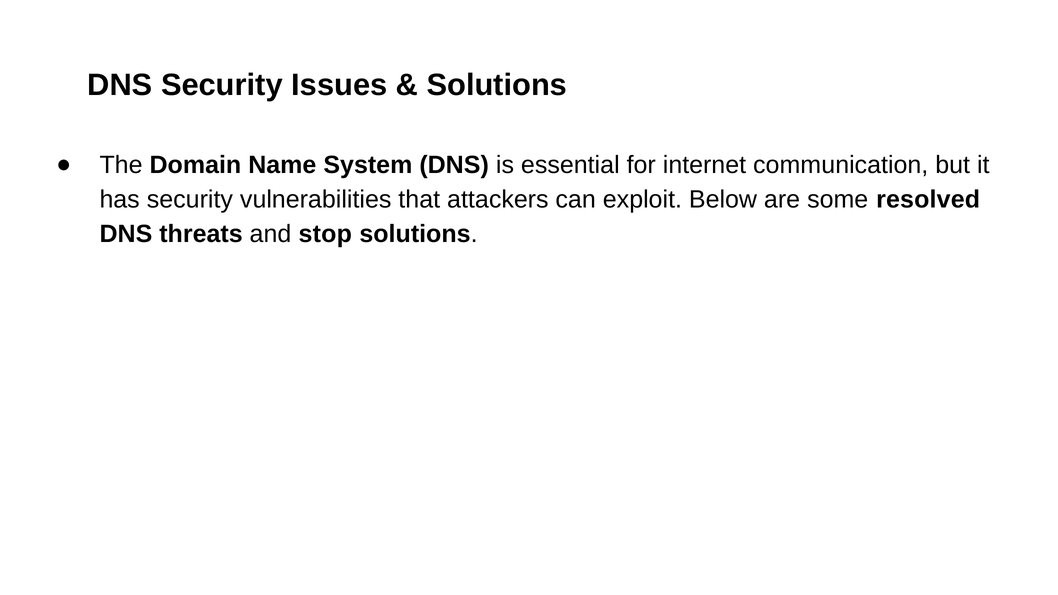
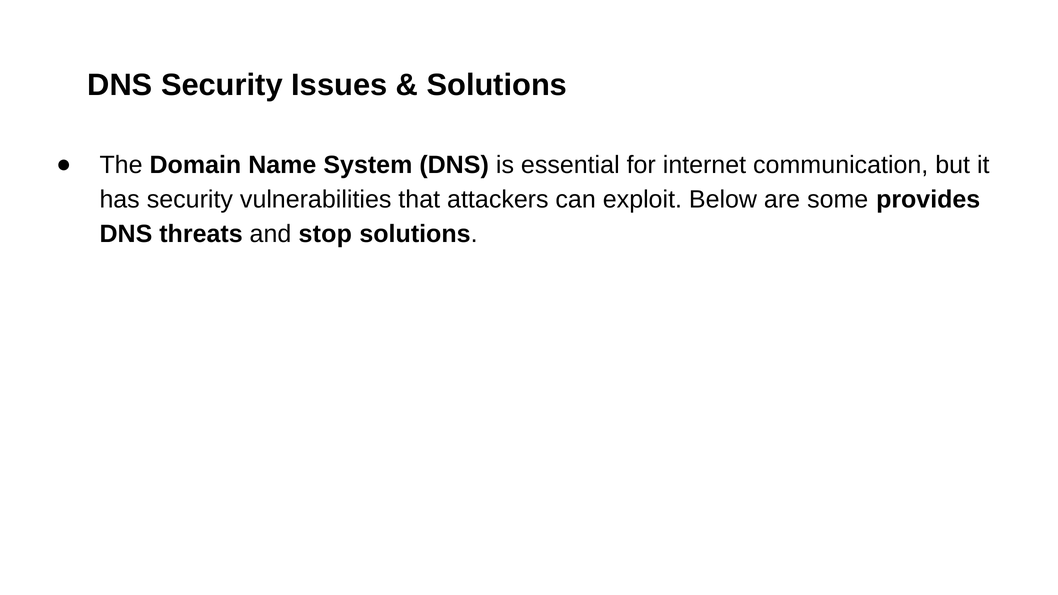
resolved: resolved -> provides (928, 200)
